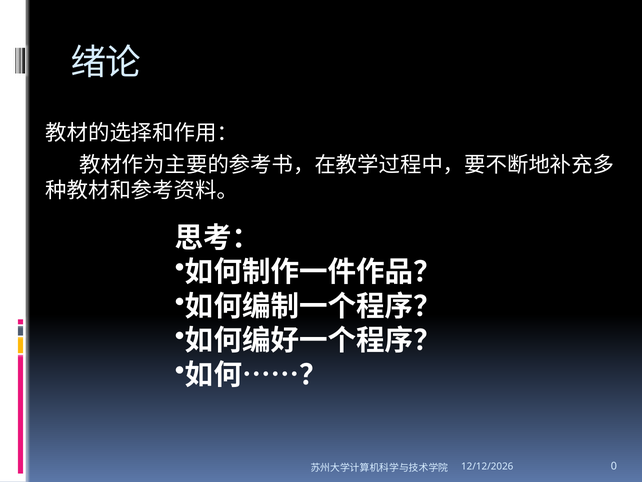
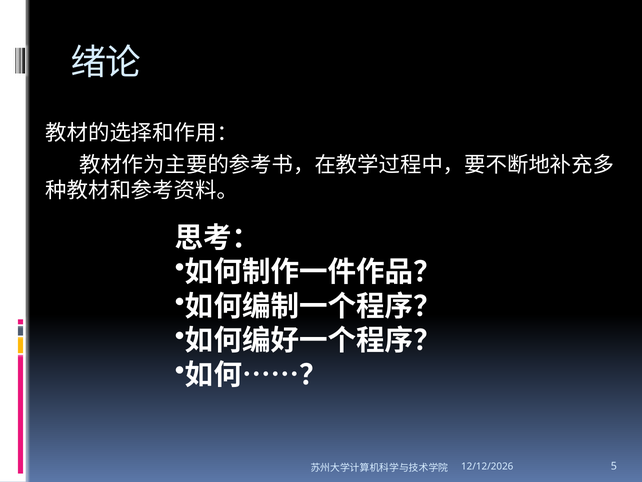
0: 0 -> 5 (614, 466)
